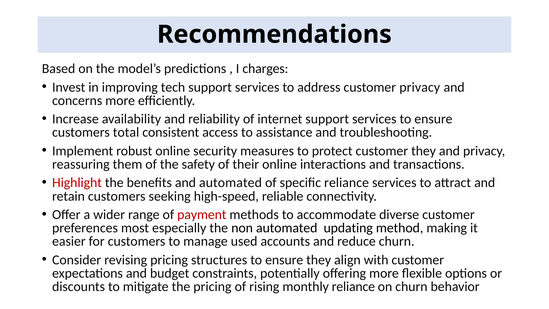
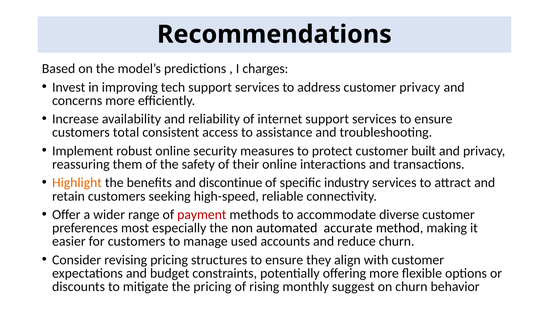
customer they: they -> built (424, 151)
Highlight colour: red -> orange (77, 183)
and automated: automated -> discontinue (231, 183)
specific reliance: reliance -> industry (347, 183)
updating: updating -> accurate (348, 228)
monthly reliance: reliance -> suggest (353, 286)
